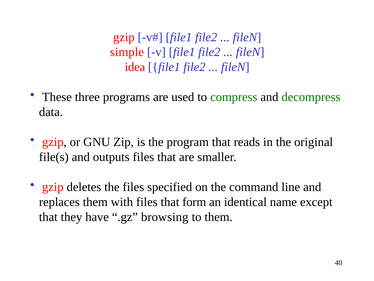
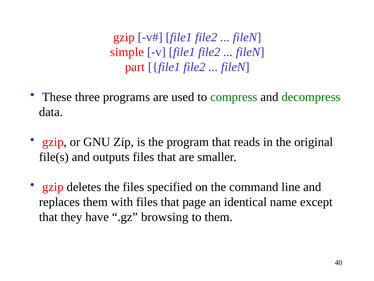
idea: idea -> part (135, 67)
form: form -> page (194, 202)
